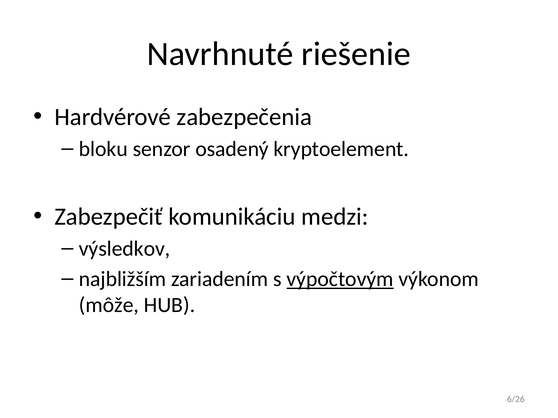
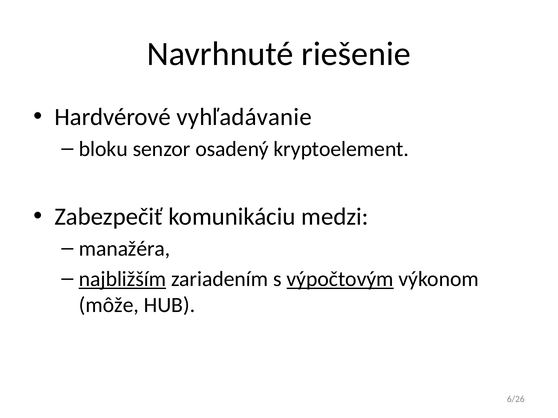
zabezpečenia: zabezpečenia -> vyhľadávanie (244, 117)
výsledkov: výsledkov -> manažéra (125, 249)
najbližším underline: none -> present (122, 279)
